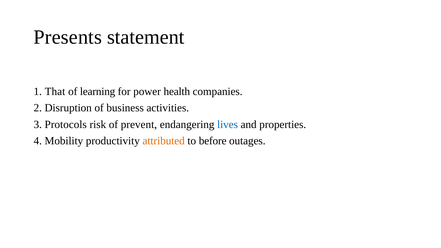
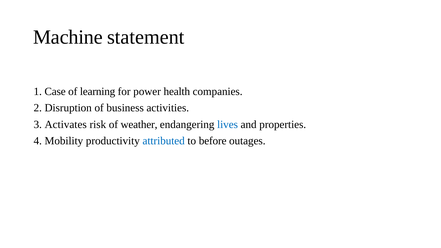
Presents: Presents -> Machine (68, 37)
That: That -> Case (55, 91)
Protocols: Protocols -> Activates (66, 124)
prevent: prevent -> weather (139, 124)
attributed colour: orange -> blue (164, 141)
